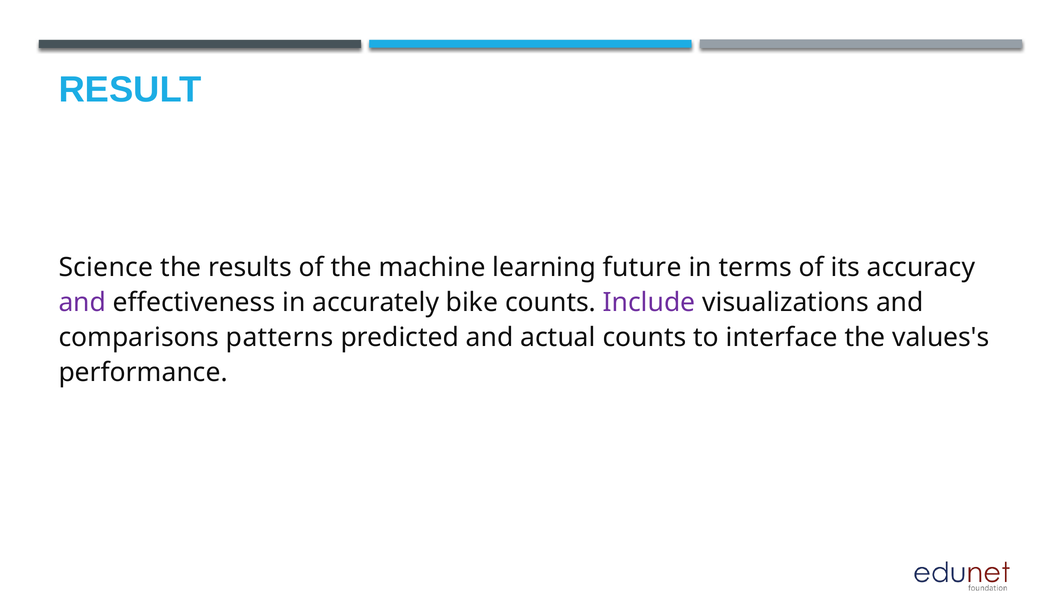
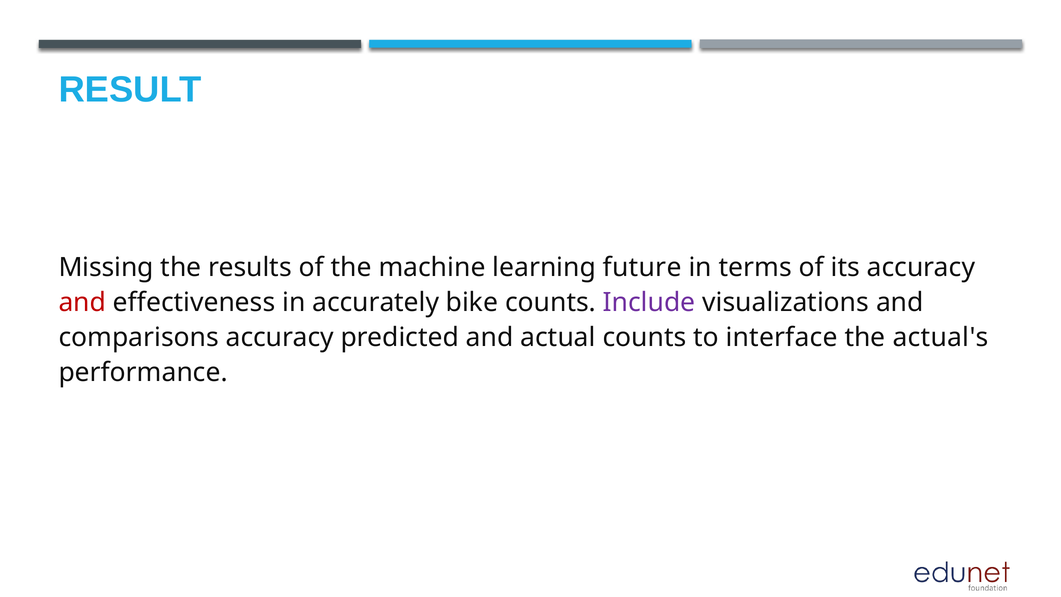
Science: Science -> Missing (106, 268)
and colour: purple -> red (82, 303)
comparisons patterns: patterns -> accuracy (280, 338)
values's: values's -> actual's (941, 338)
